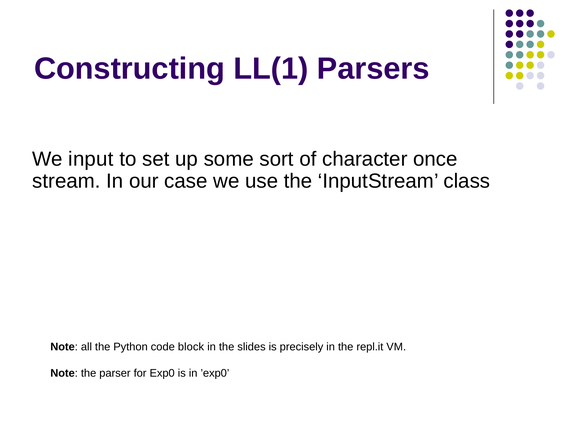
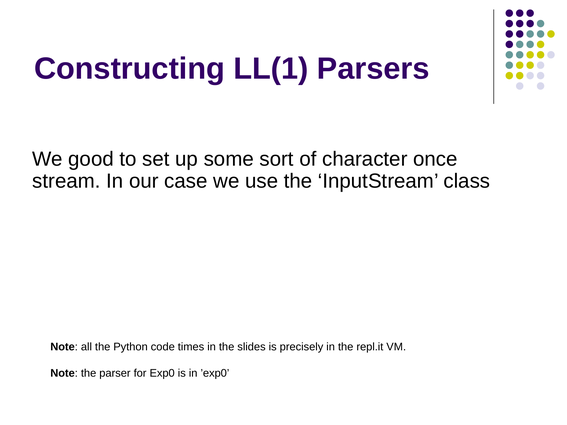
input: input -> good (91, 159)
block: block -> times (191, 347)
